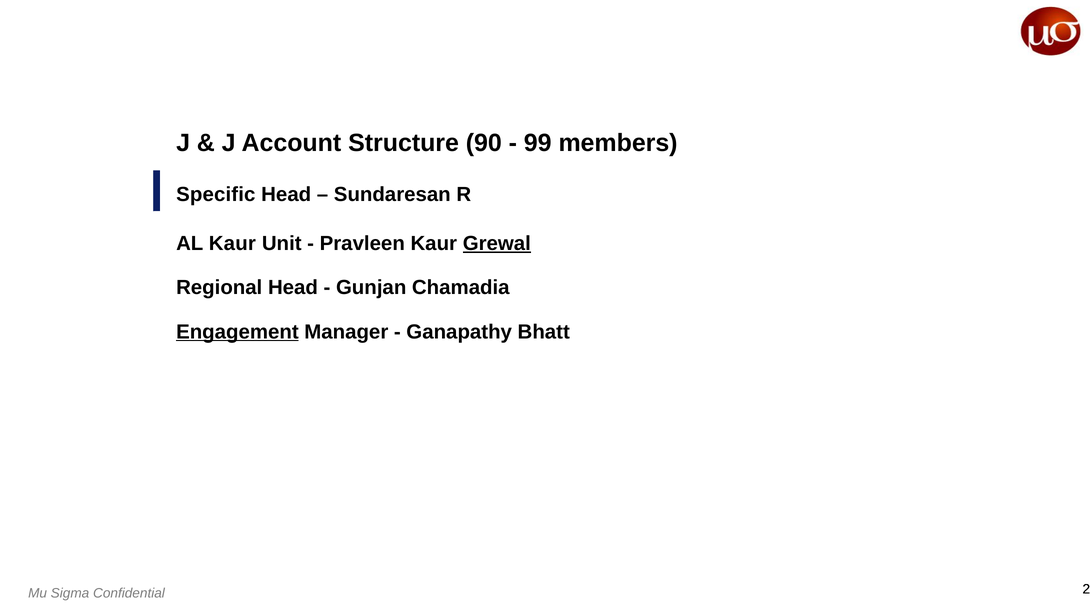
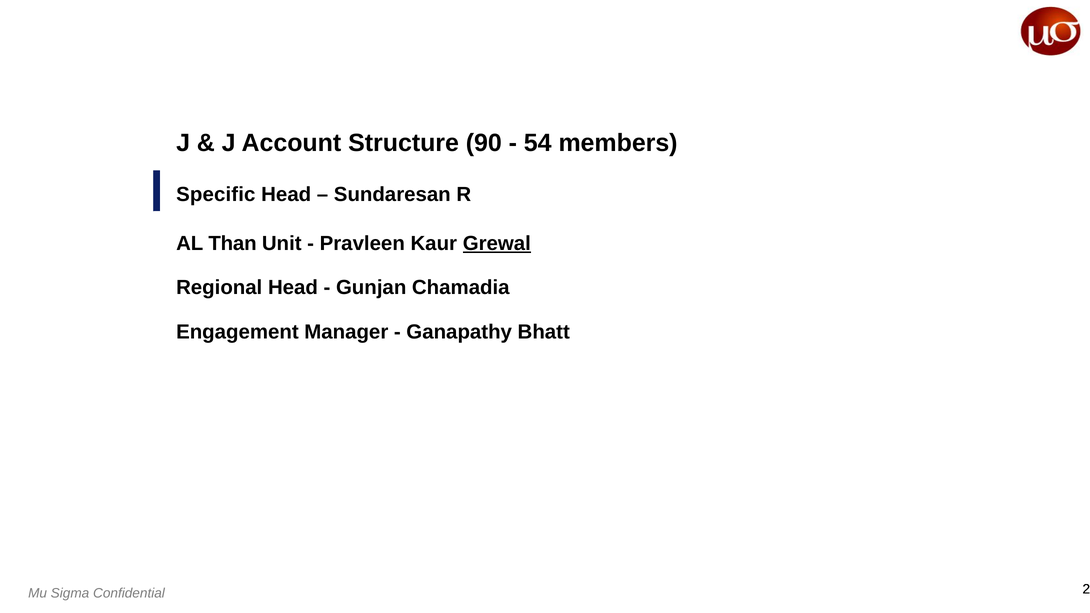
99: 99 -> 54 (538, 143)
AL Kaur: Kaur -> Than (233, 244)
Engagement underline: present -> none (237, 332)
